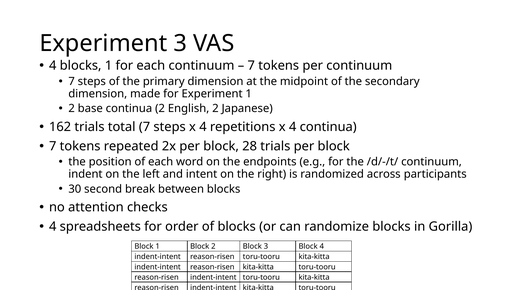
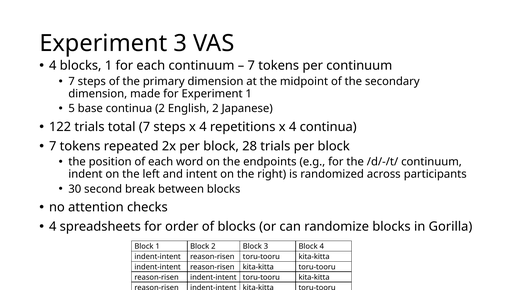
2: 2 -> 5 (72, 109)
162: 162 -> 122 (60, 127)
